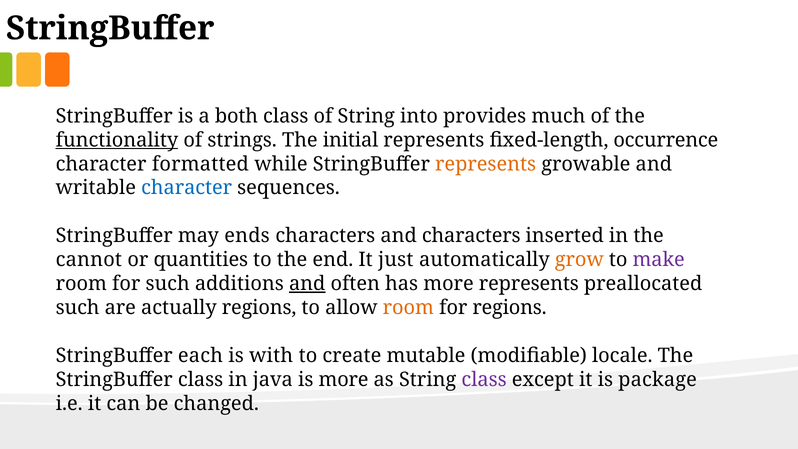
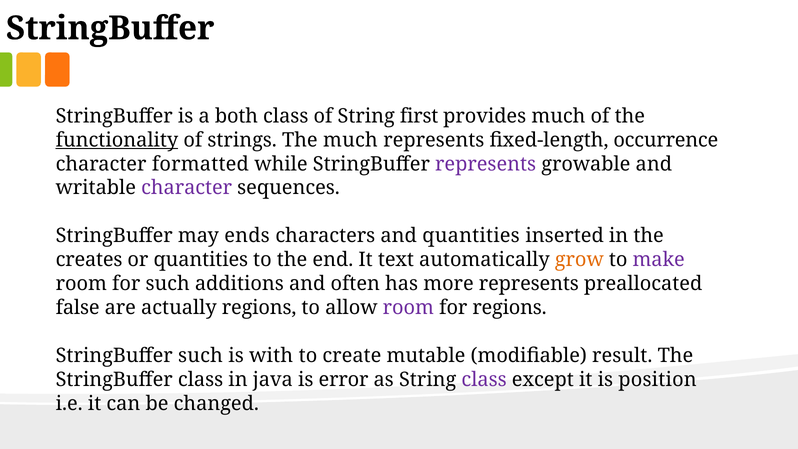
into: into -> first (419, 116)
The initial: initial -> much (350, 140)
represents colour: orange -> purple (486, 164)
character colour: blue -> purple (187, 188)
and characters: characters -> quantities (471, 236)
cannot: cannot -> creates (89, 260)
just: just -> text (396, 260)
and underline: present -> none (307, 284)
such: such -> false (78, 308)
room colour: orange -> purple (408, 308)
StringBuffer each: each -> such (200, 356)
locale: locale -> result (622, 356)
is more: more -> error (344, 379)
package: package -> position (658, 379)
